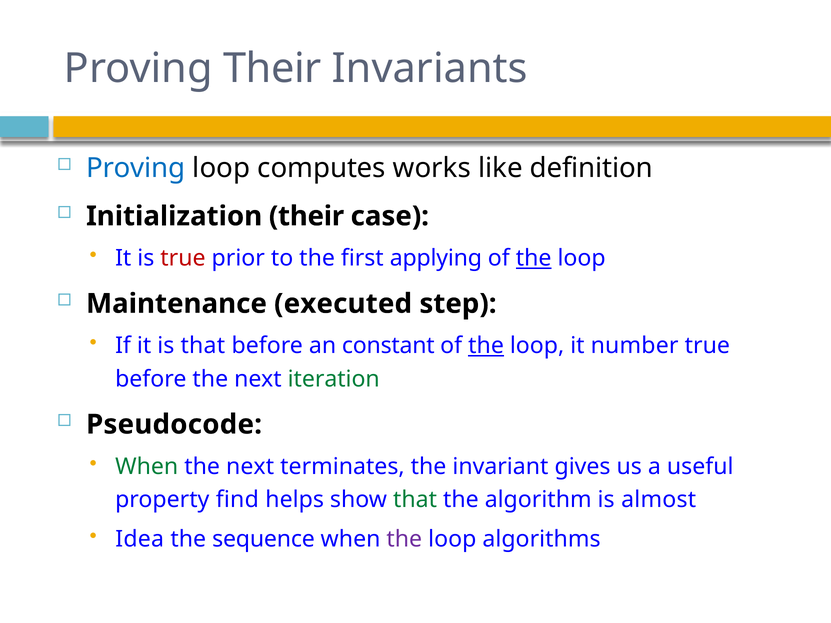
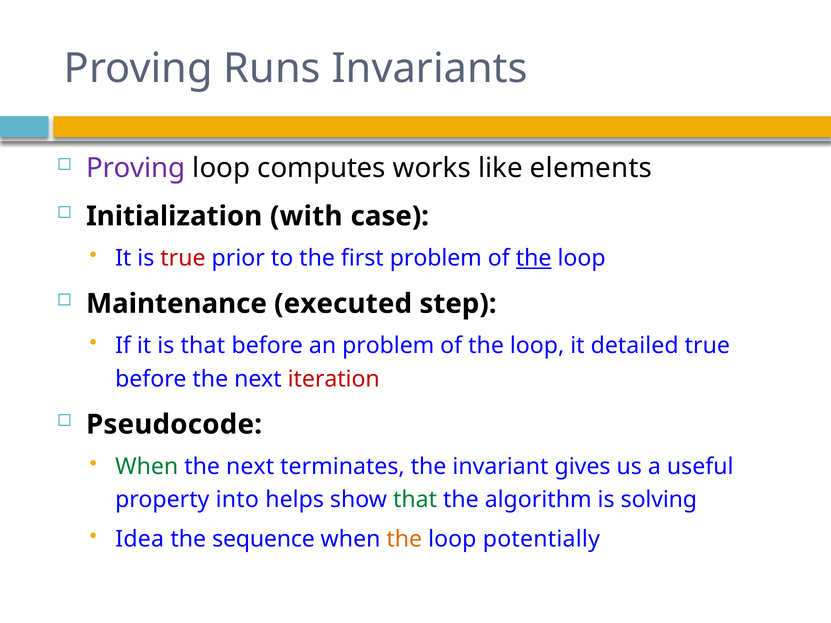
Proving Their: Their -> Runs (272, 69)
Proving colour: blue -> purple (136, 168)
definition: definition -> elements (591, 168)
Initialization their: their -> with (306, 216)
first applying: applying -> problem (436, 258)
an constant: constant -> problem (388, 346)
the underline: present -> none (486, 346)
number: number -> detailed (635, 346)
iteration colour: green -> red (334, 379)
find: find -> into (237, 500)
almost: almost -> solving (659, 500)
the colour: purple -> orange (404, 539)
algorithms: algorithms -> potentially (541, 539)
